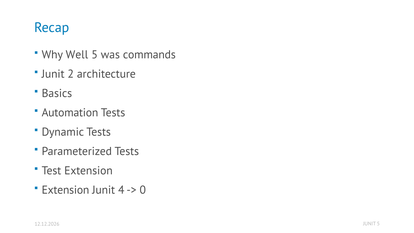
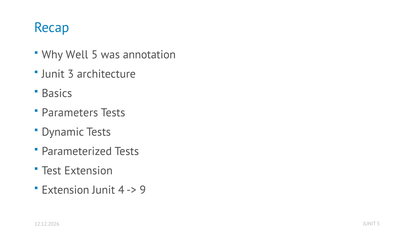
commands: commands -> annotation (149, 55)
2: 2 -> 3 (71, 74)
Automation: Automation -> Parameters (70, 113)
0: 0 -> 9 (143, 190)
